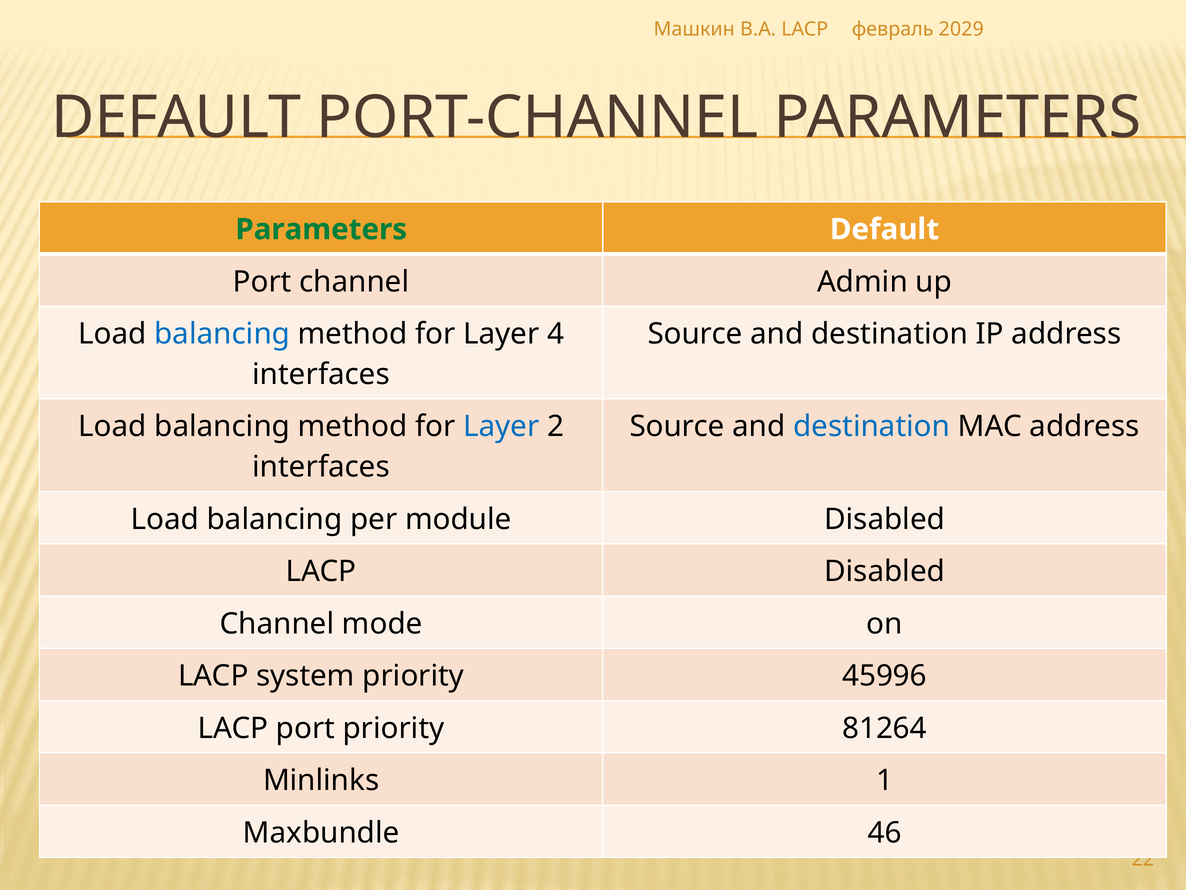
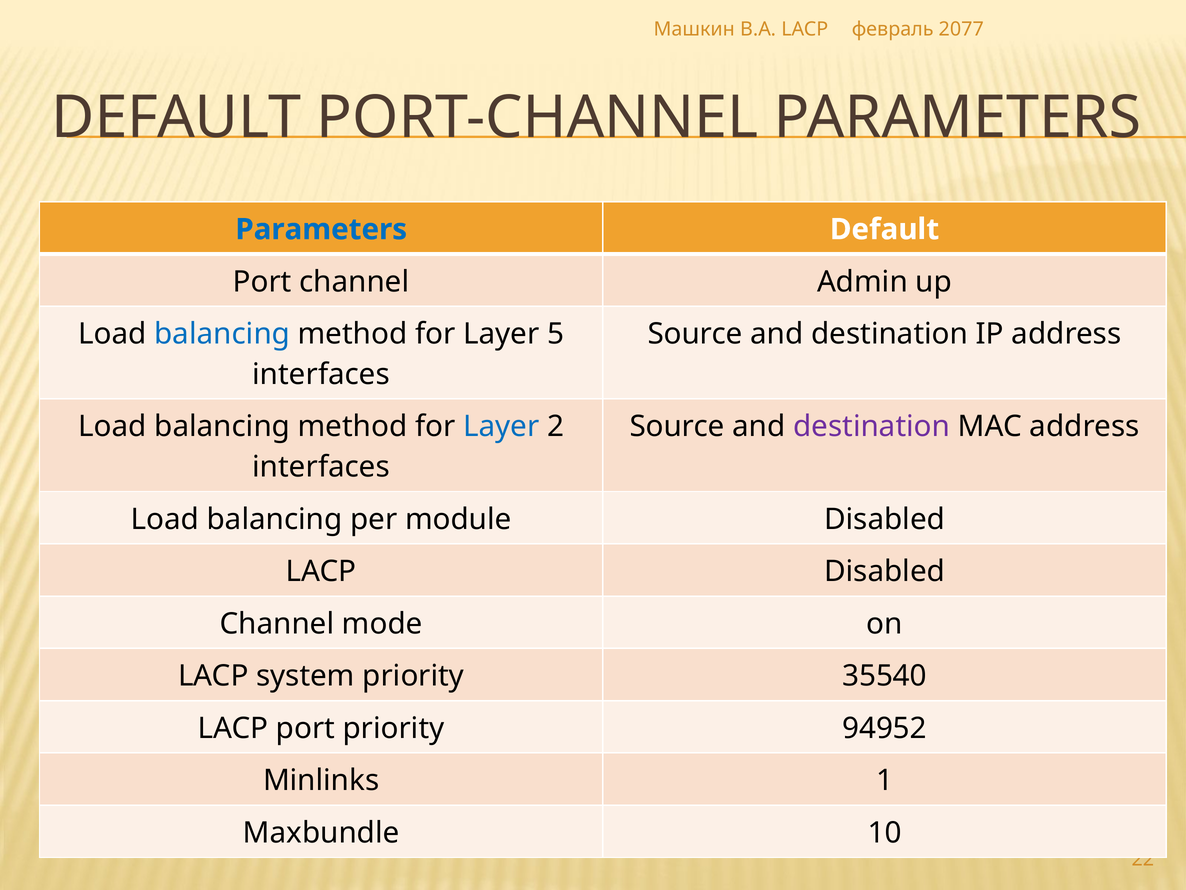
2029: 2029 -> 2077 (961, 29)
Parameters colour: green -> blue (321, 229)
4: 4 -> 5 (556, 334)
destination colour: blue -> purple (872, 426)
45996: 45996 -> 35540 (885, 676)
81264: 81264 -> 94952 (885, 728)
46: 46 -> 10 (885, 833)
